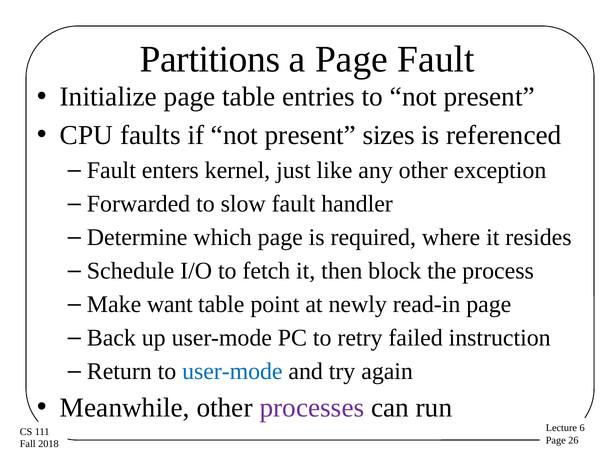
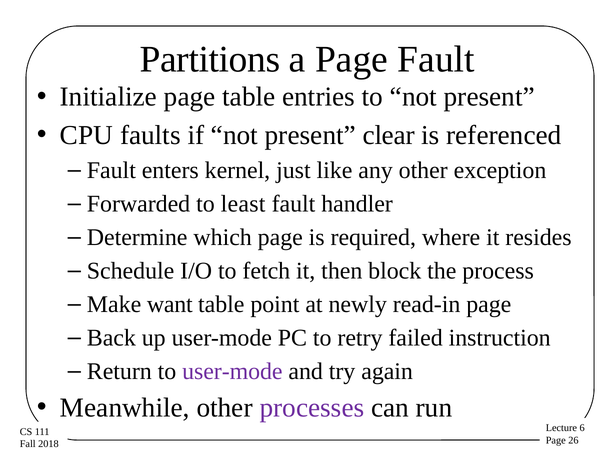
sizes: sizes -> clear (389, 135)
slow: slow -> least (243, 204)
user-mode colour: blue -> purple (232, 372)
